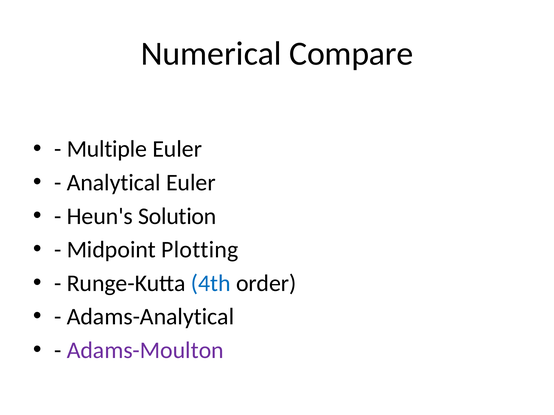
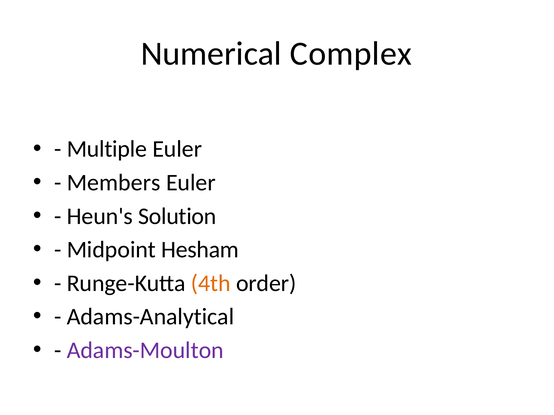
Compare: Compare -> Complex (351, 54)
Analytical: Analytical -> Members (114, 183)
Plotting: Plotting -> Hesham (200, 250)
4th colour: blue -> orange (211, 284)
